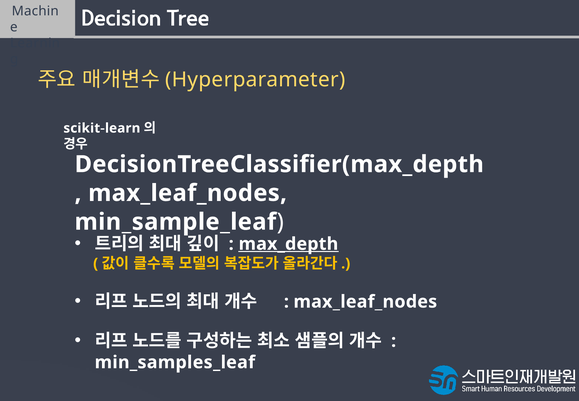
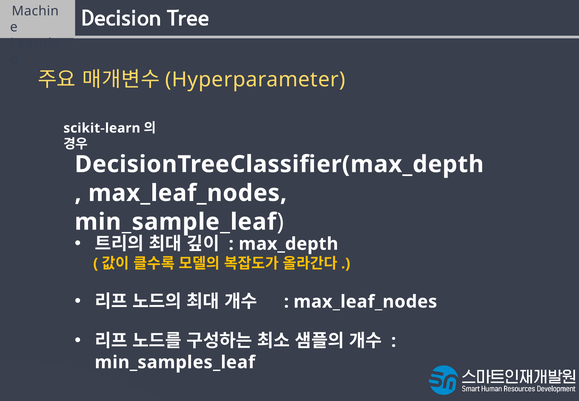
max_depth underline: present -> none (288, 244)
